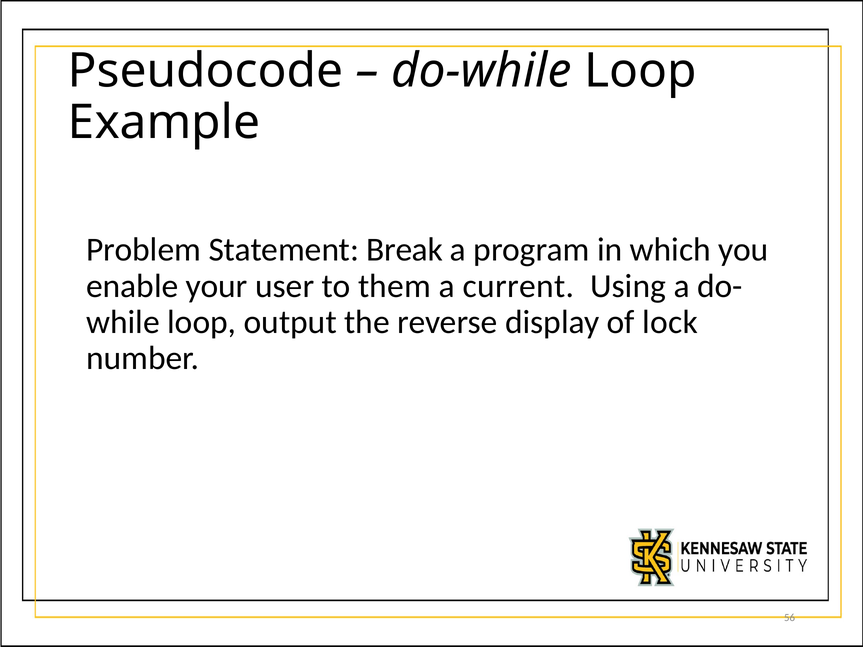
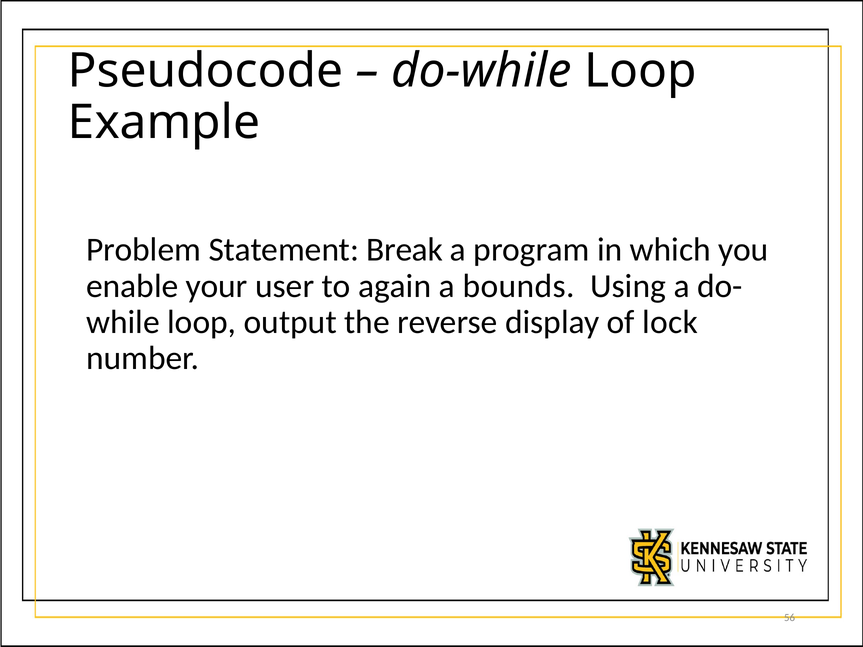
them: them -> again (395, 286)
current: current -> bounds (519, 286)
